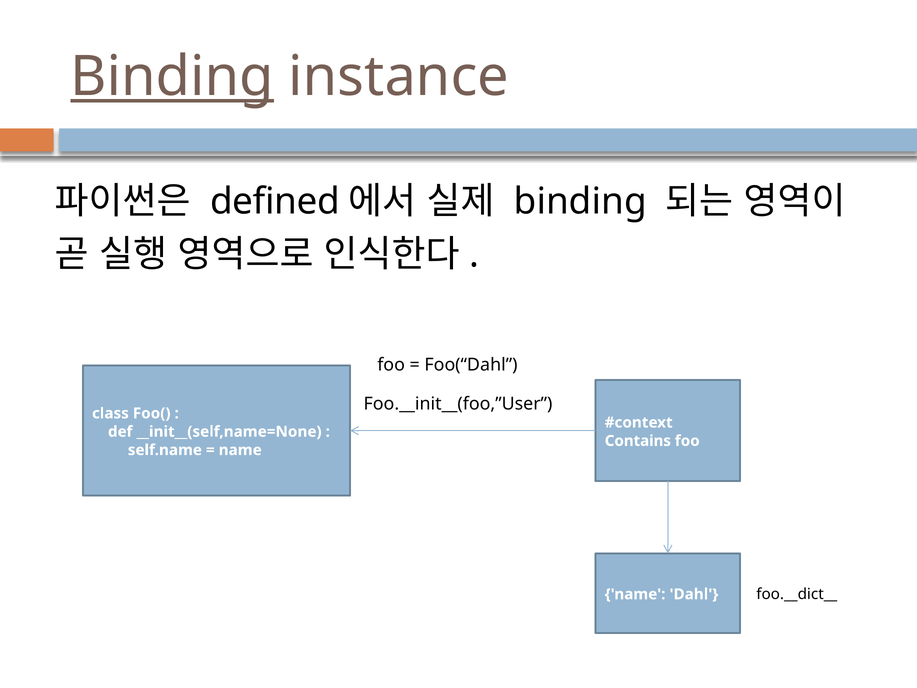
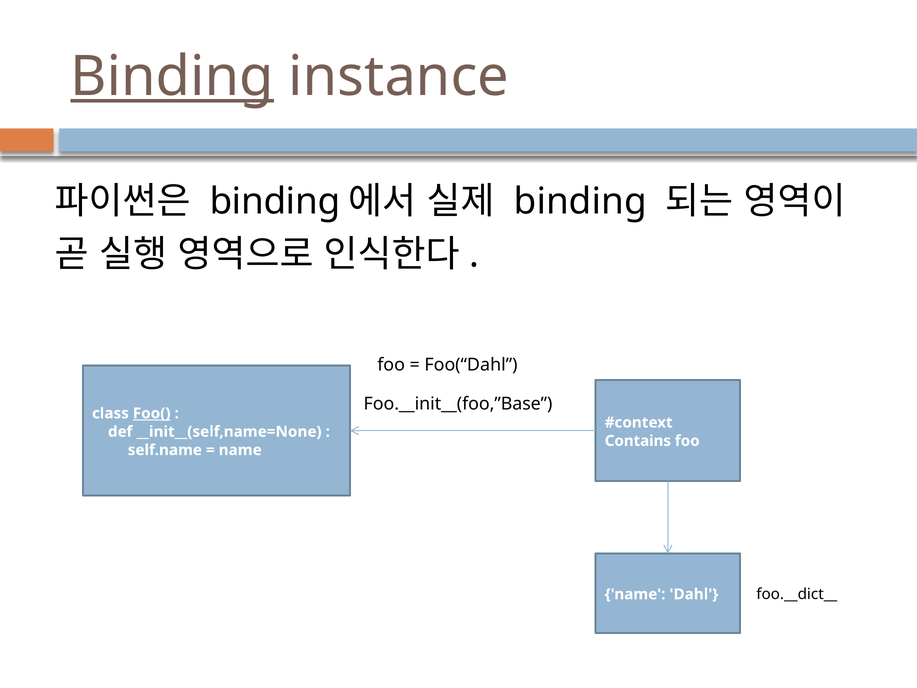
defined: defined -> binding (275, 201)
Foo.__init__(foo,”User: Foo.__init__(foo,”User -> Foo.__init__(foo,”Base (458, 404)
Foo( underline: none -> present (152, 413)
